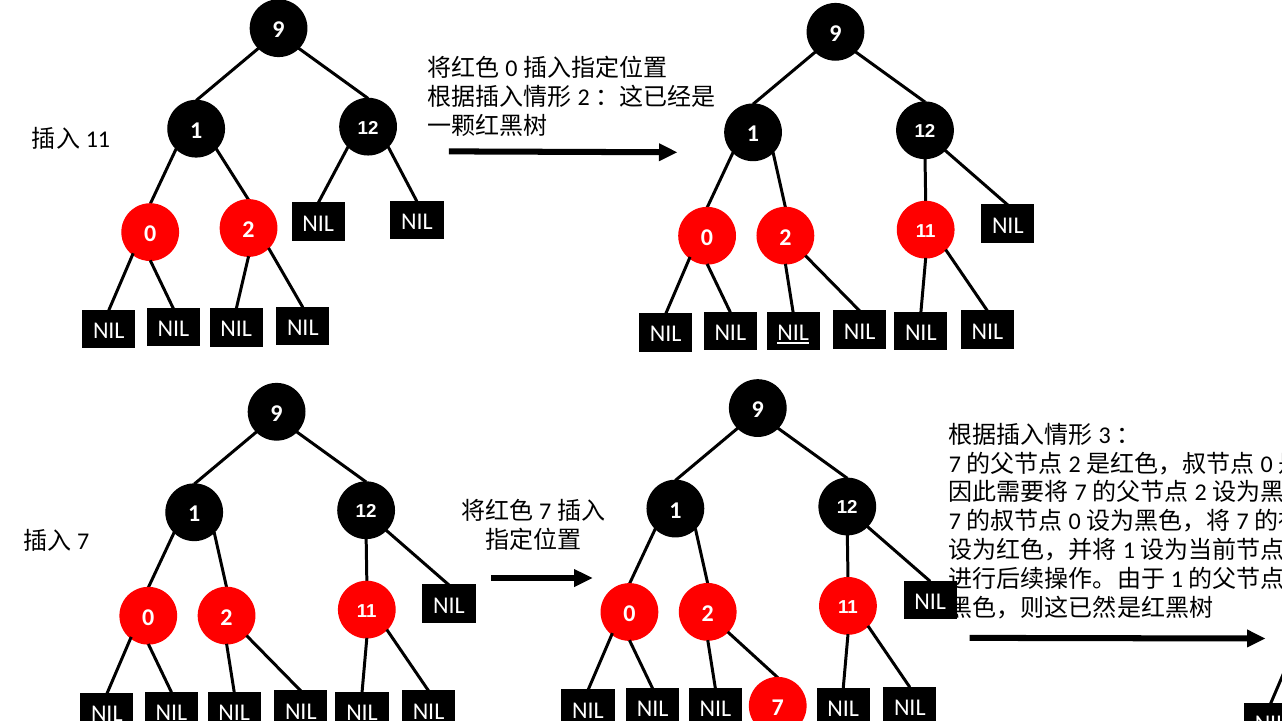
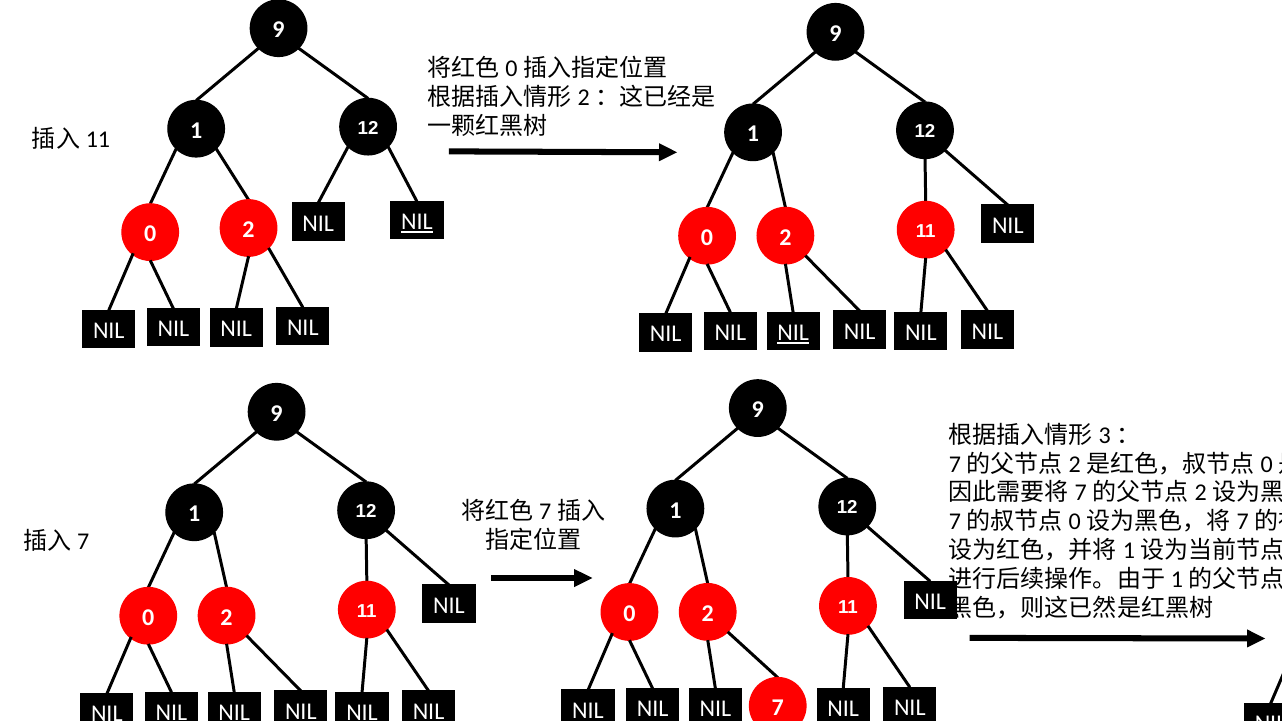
NIL underline: none -> present (417, 222)
